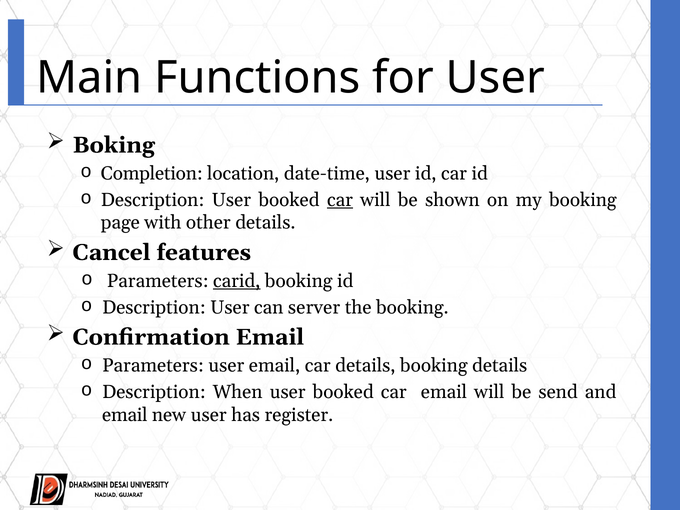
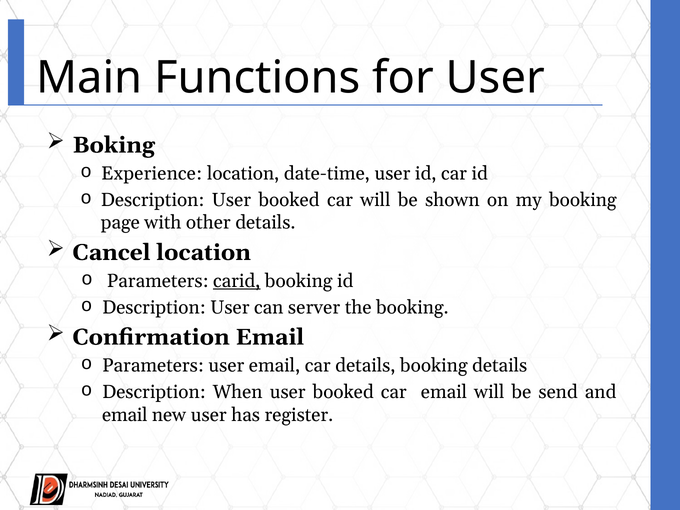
Completion: Completion -> Experience (152, 174)
car underline: present -> none (340, 200)
Cancel features: features -> location (204, 252)
